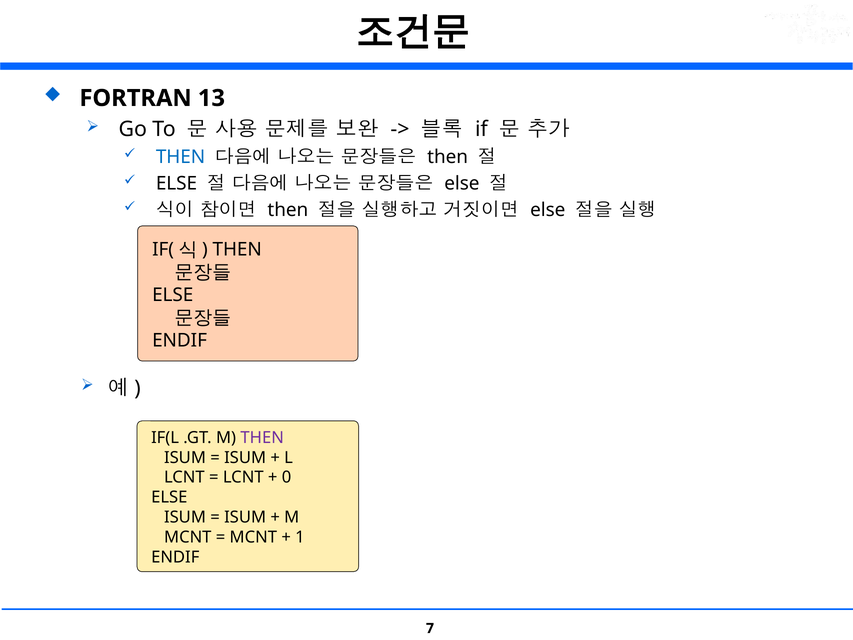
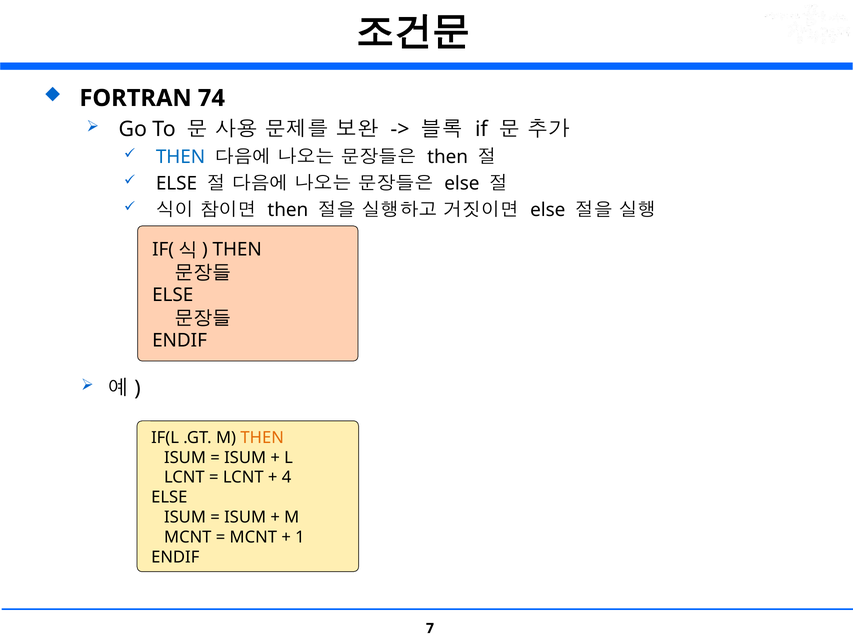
13: 13 -> 74 (211, 98)
THEN colour: purple -> orange (262, 437)
0: 0 -> 4 (287, 477)
